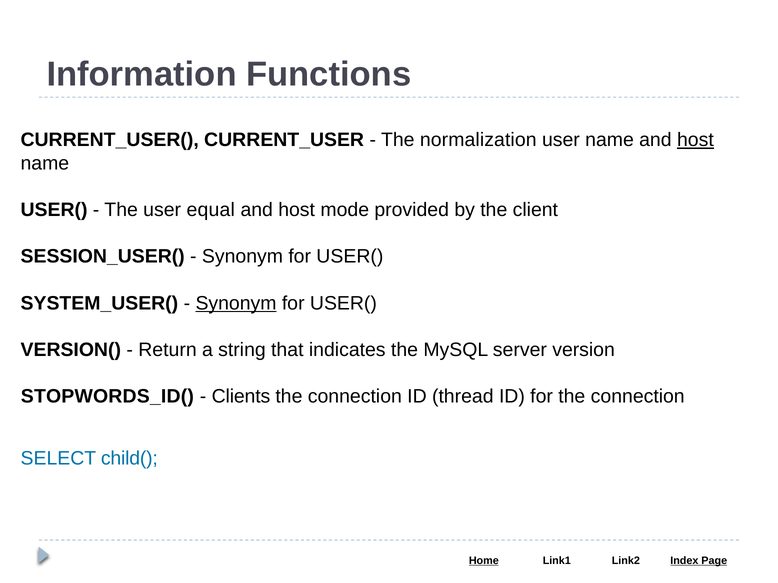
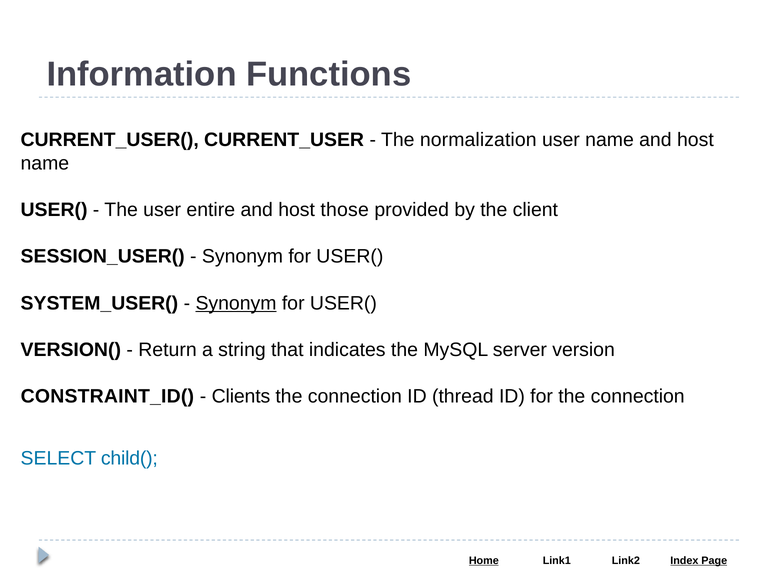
host underline: present -> none (695, 140)
equal: equal -> entire (211, 210)
mode: mode -> those (345, 210)
STOPWORDS_ID(: STOPWORDS_ID( -> CONSTRAINT_ID( (107, 397)
